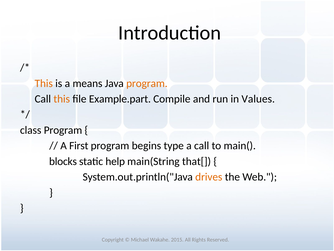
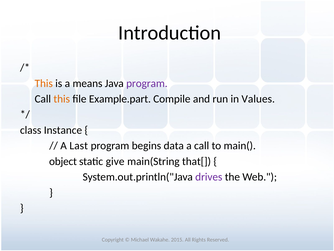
program colour: orange -> purple (147, 83)
class Program: Program -> Instance (63, 130)
First: First -> Last (79, 145)
type: type -> data (174, 145)
blocks: blocks -> object (63, 161)
help: help -> give (115, 161)
drives colour: orange -> purple (209, 177)
